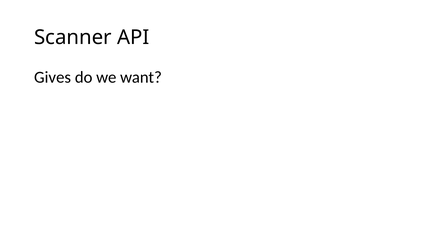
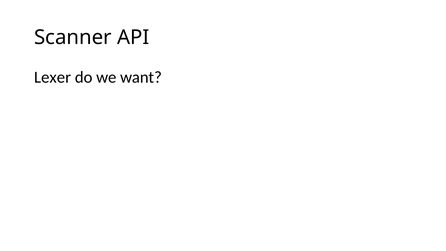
Gives: Gives -> Lexer (53, 77)
